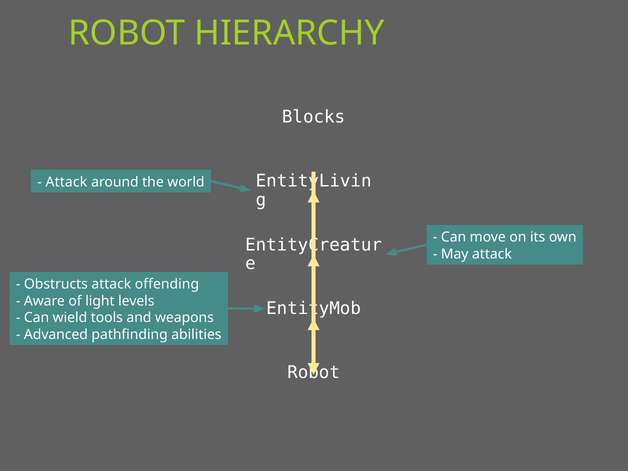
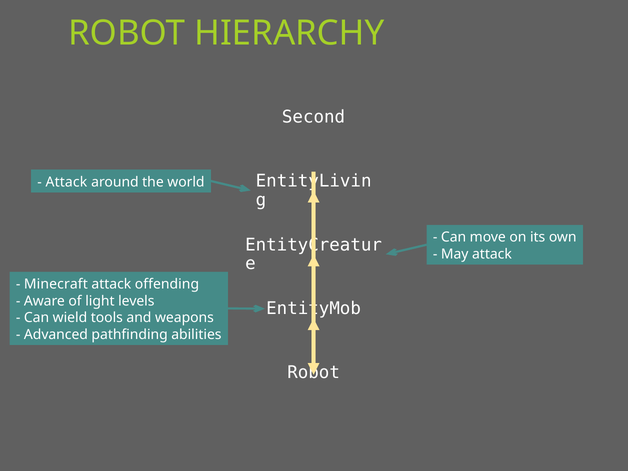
Blocks: Blocks -> Second (314, 117)
Obstructs: Obstructs -> Minecraft (56, 284)
